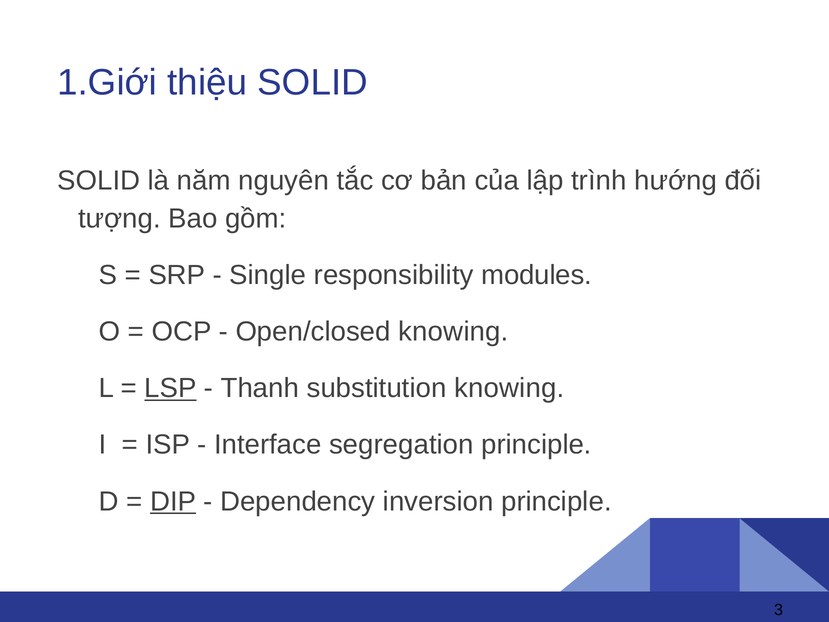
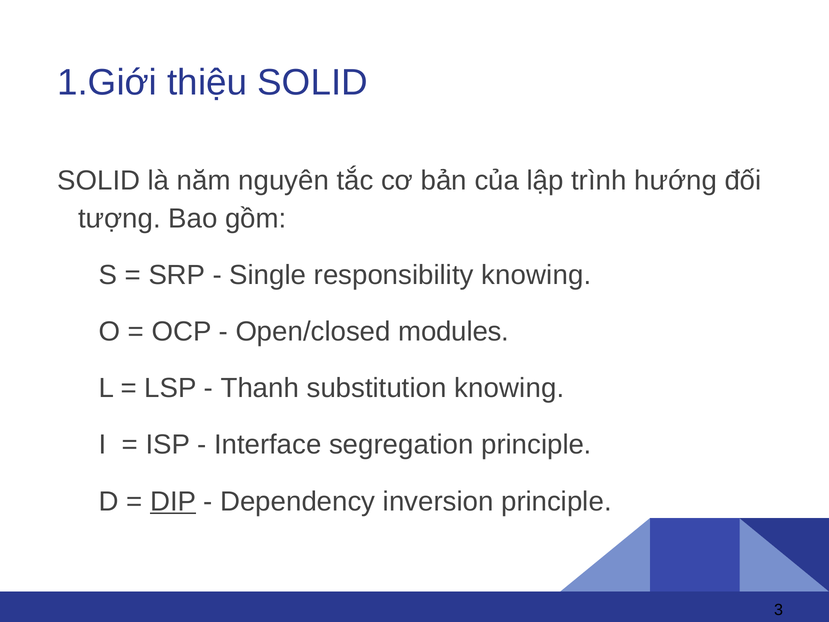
responsibility modules: modules -> knowing (536, 275)
Open/closed knowing: knowing -> modules (454, 332)
LSP underline: present -> none (171, 388)
